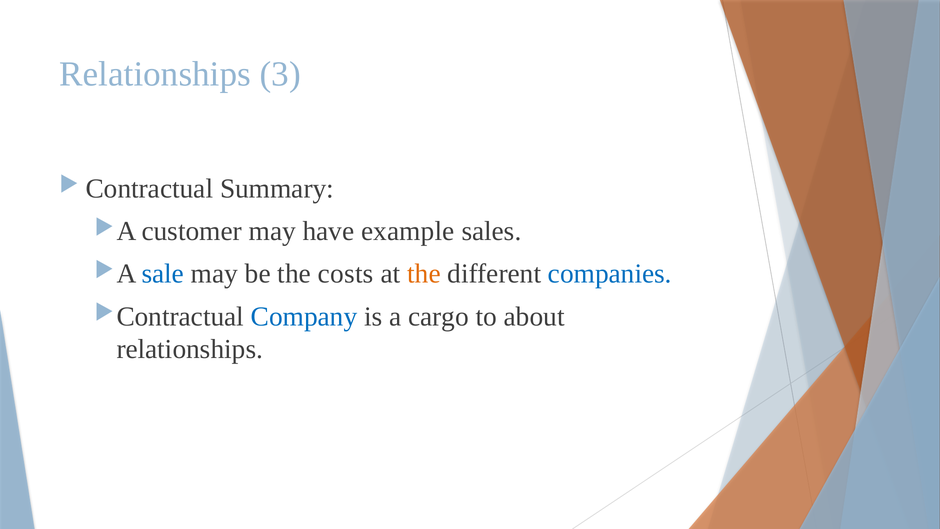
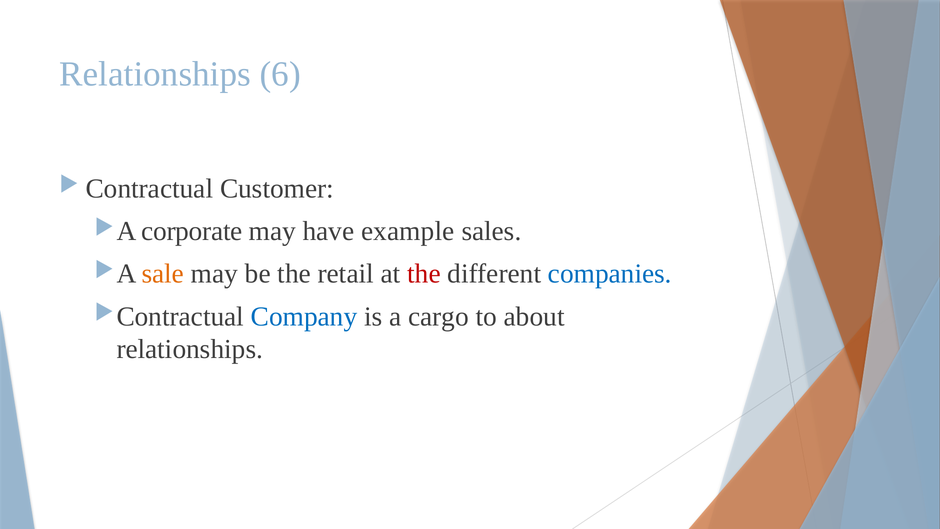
3: 3 -> 6 (280, 74)
Summary: Summary -> Customer (277, 188)
customer: customer -> corporate (192, 231)
sale colour: blue -> orange (163, 274)
costs: costs -> retail (346, 274)
the colour: orange -> red (424, 274)
